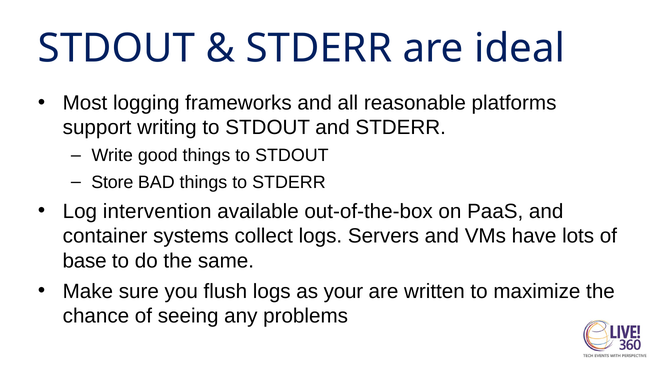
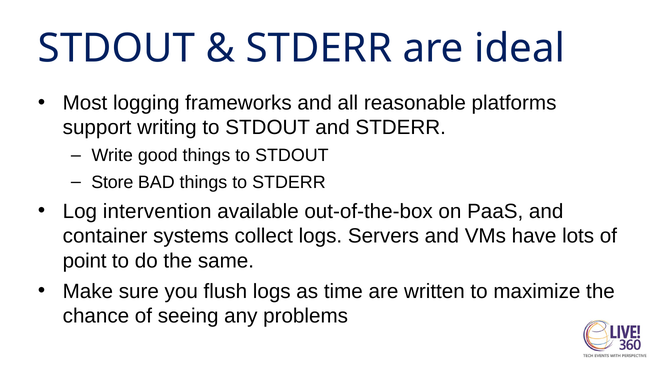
base: base -> point (85, 261)
your: your -> time (343, 292)
